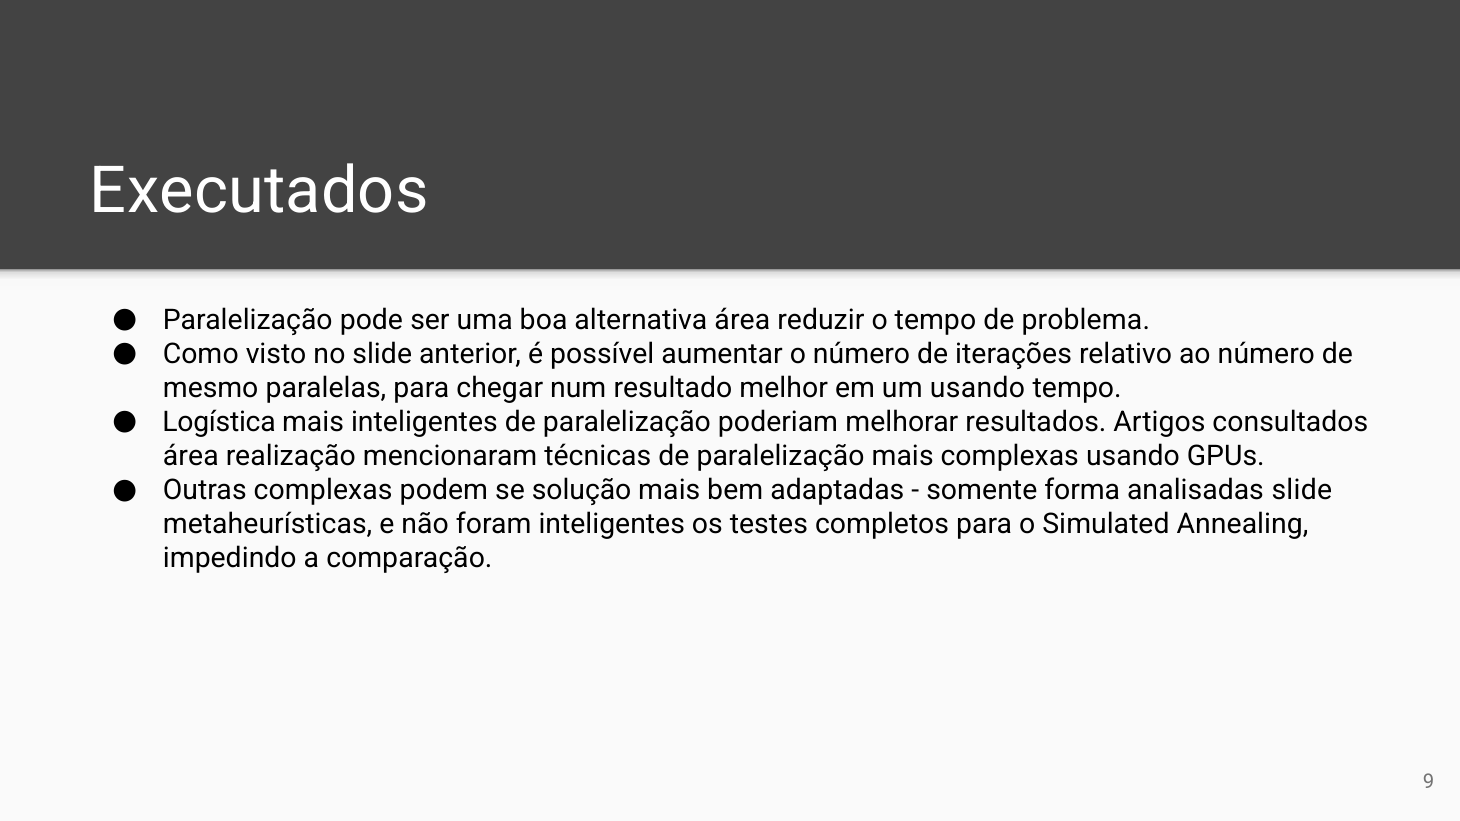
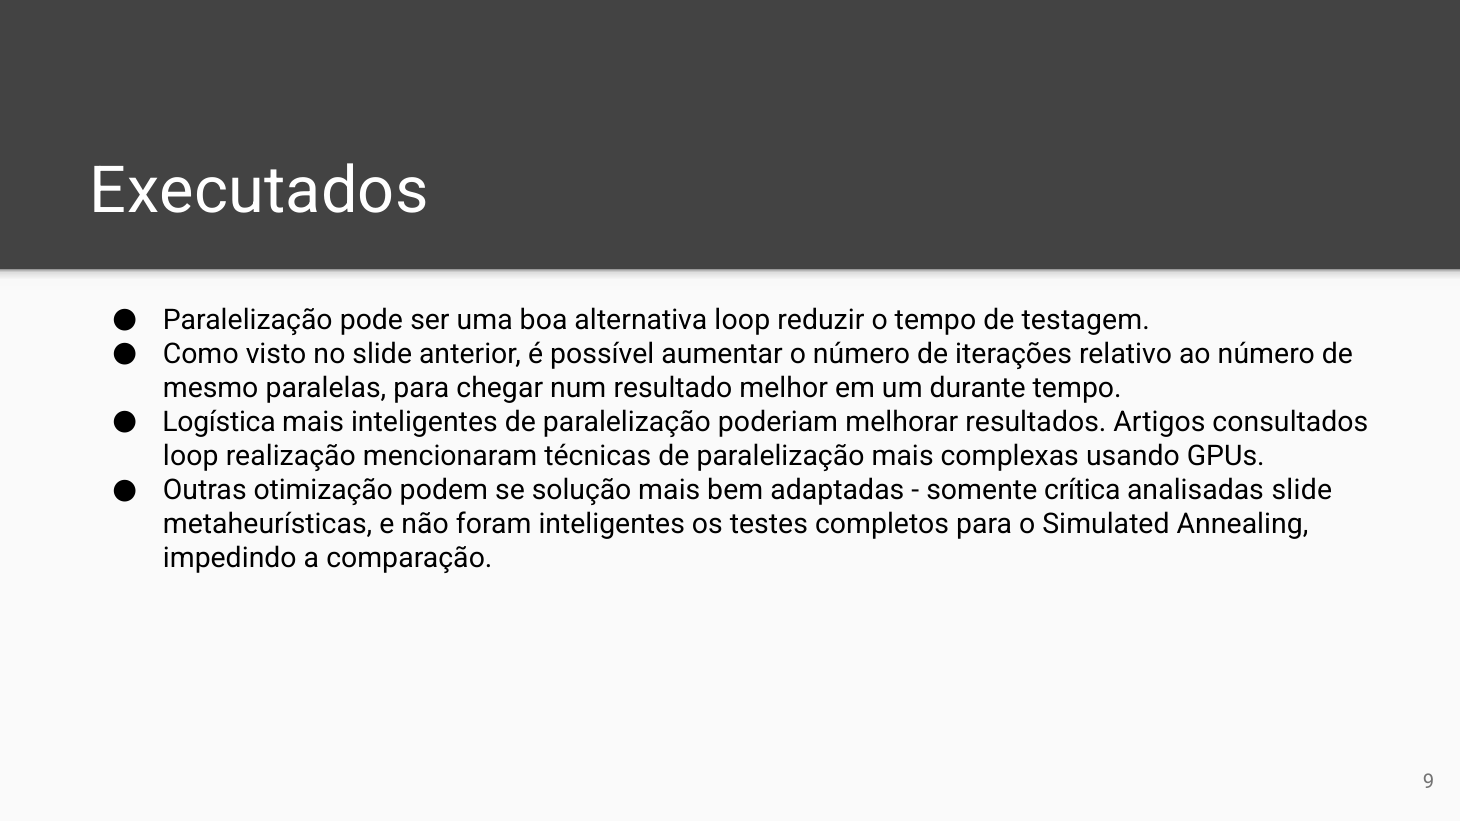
alternativa área: área -> loop (742, 320)
problema: problema -> testagem (1086, 320)
um usando: usando -> durante (978, 388)
área: área -> loop (191, 456)
Outras complexas: complexas -> otimização (323, 490)
forma: forma -> crítica (1082, 490)
